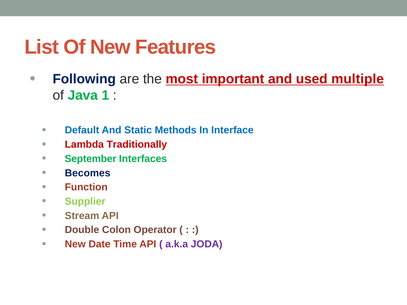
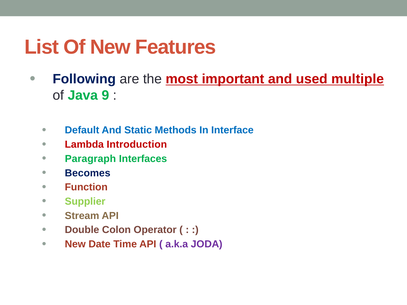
1: 1 -> 9 (105, 95)
Traditionally: Traditionally -> Introduction (137, 145)
September: September -> Paragraph (90, 159)
